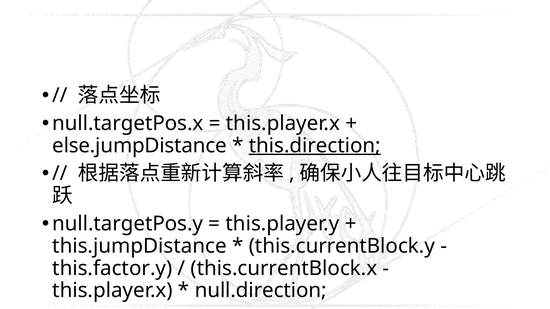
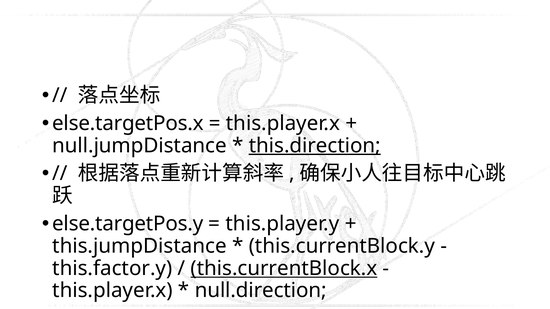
null.targetPos.x: null.targetPos.x -> else.targetPos.x (128, 123)
else.jumpDistance: else.jumpDistance -> null.jumpDistance (139, 146)
null.targetPos.y: null.targetPos.y -> else.targetPos.y (128, 224)
this.currentBlock.x underline: none -> present (284, 269)
